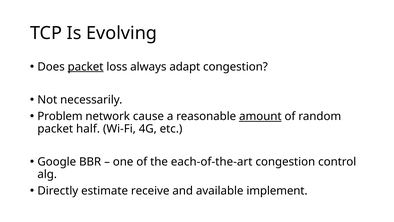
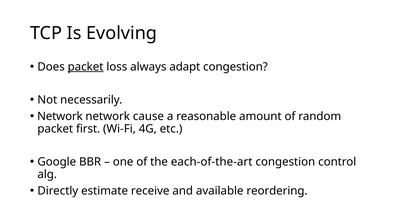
Problem: Problem -> Network (60, 116)
amount underline: present -> none (260, 116)
half: half -> first (88, 129)
implement: implement -> reordering (277, 191)
